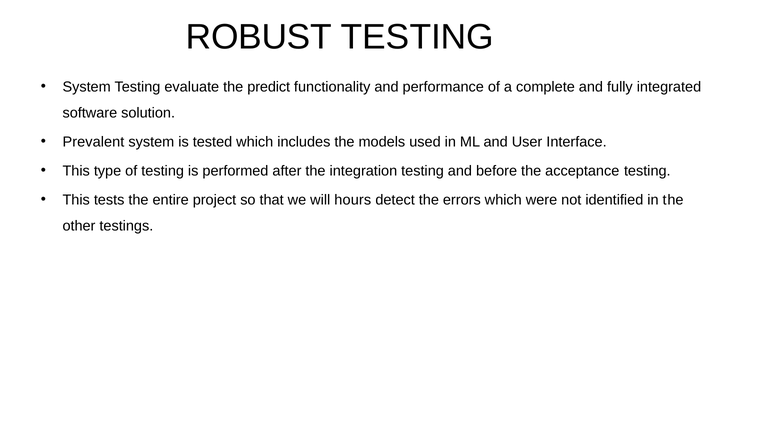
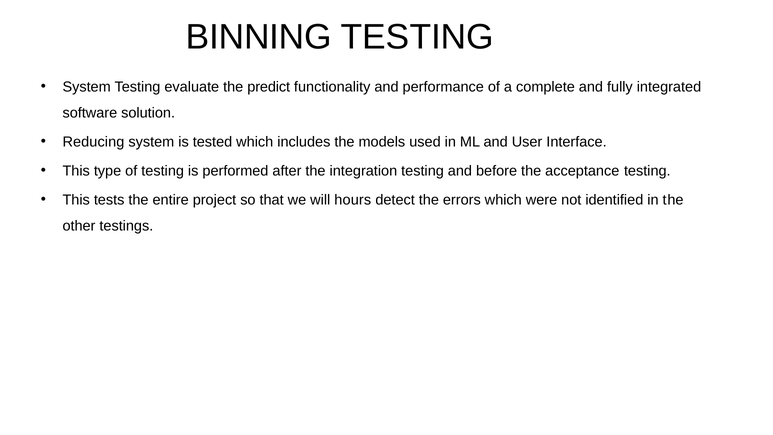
ROBUST: ROBUST -> BINNING (259, 37)
Prevalent: Prevalent -> Reducing (93, 142)
